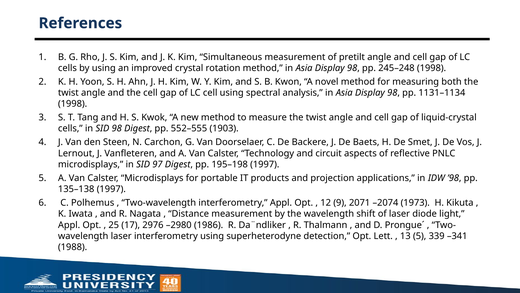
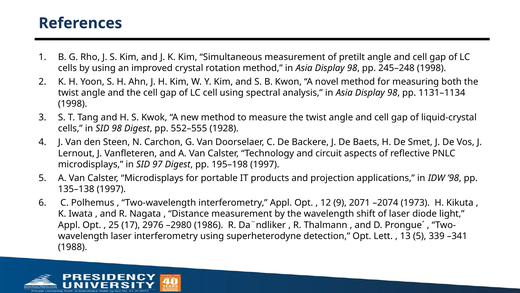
1903: 1903 -> 1928 (224, 128)
